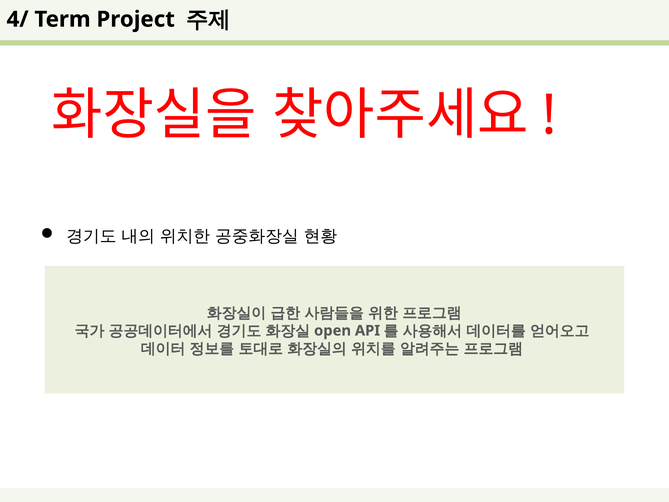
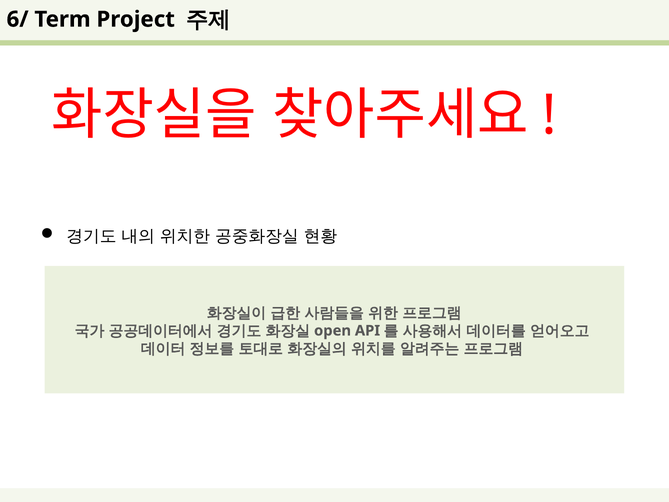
4/: 4/ -> 6/ (18, 19)
